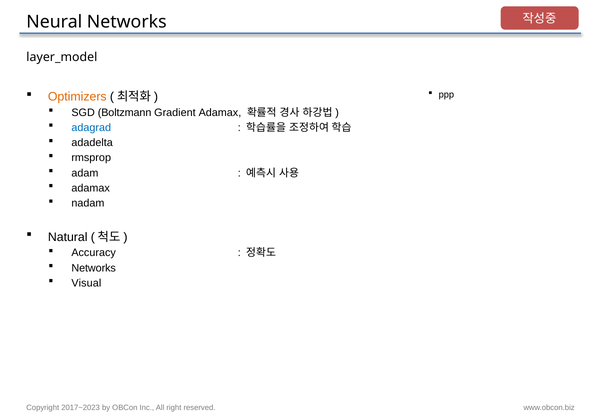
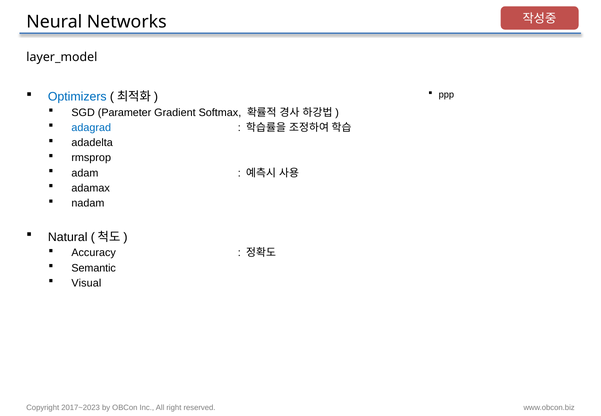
Optimizers colour: orange -> blue (77, 97)
Boltzmann: Boltzmann -> Parameter (125, 113)
Gradient Adamax: Adamax -> Softmax (220, 113)
Networks: Networks -> Semantic (94, 268)
